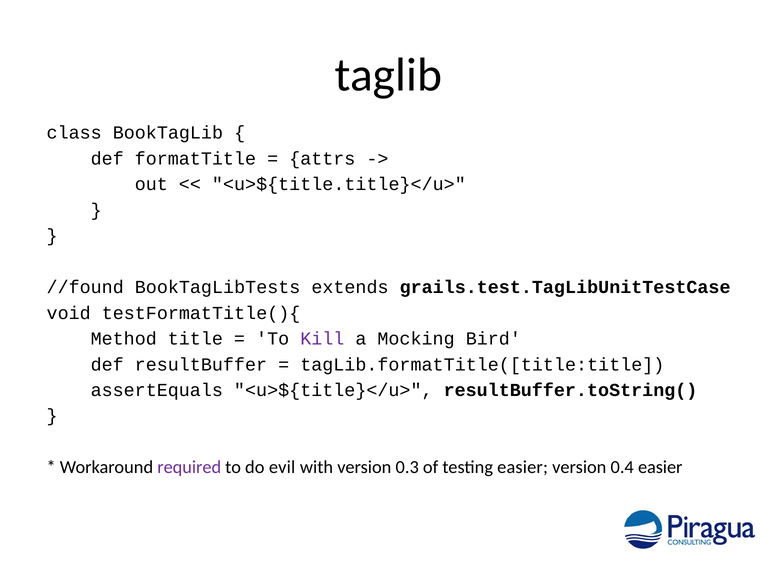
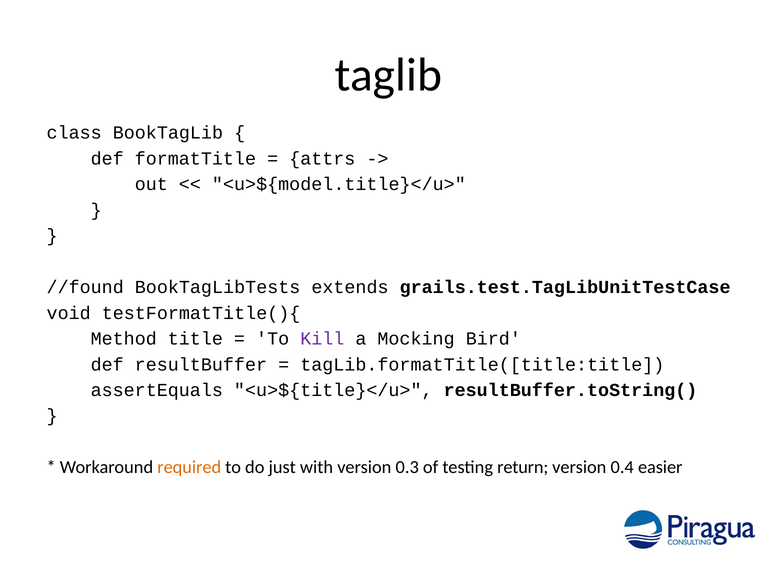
<u>${title.title}</u>: <u>${title.title}</u> -> <u>${model.title}</u> (339, 184)
required colour: purple -> orange (189, 467)
evil: evil -> just (282, 467)
testing easier: easier -> return (523, 467)
